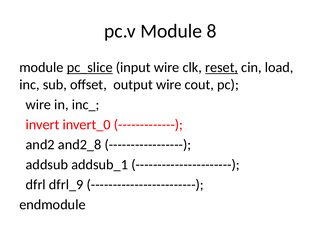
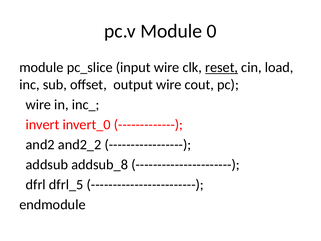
8: 8 -> 0 (212, 31)
pc_slice underline: present -> none (90, 67)
and2_8: and2_8 -> and2_2 (80, 144)
addsub_1: addsub_1 -> addsub_8 (100, 164)
dfrl_9: dfrl_9 -> dfrl_5 (66, 184)
